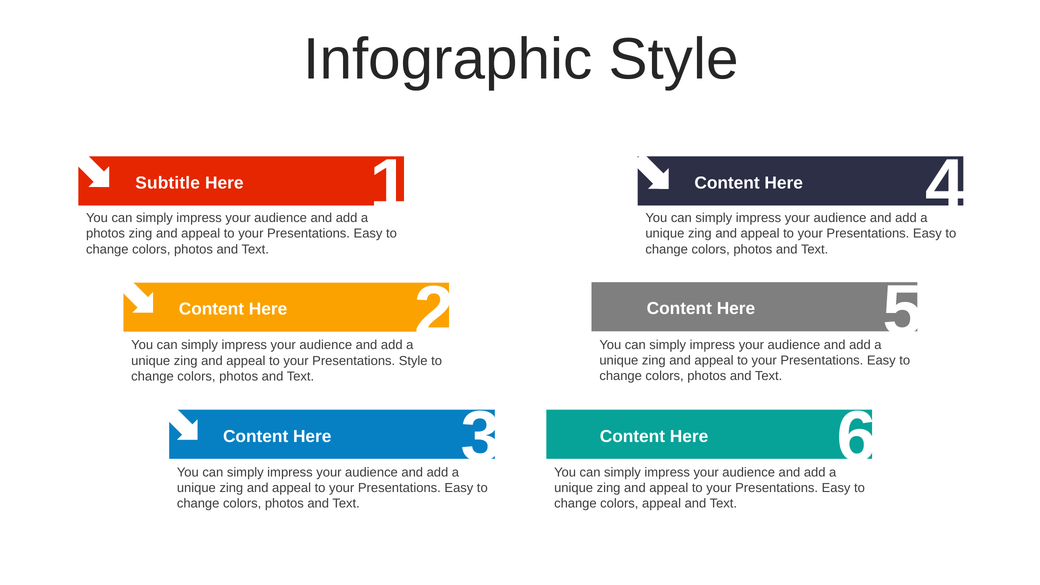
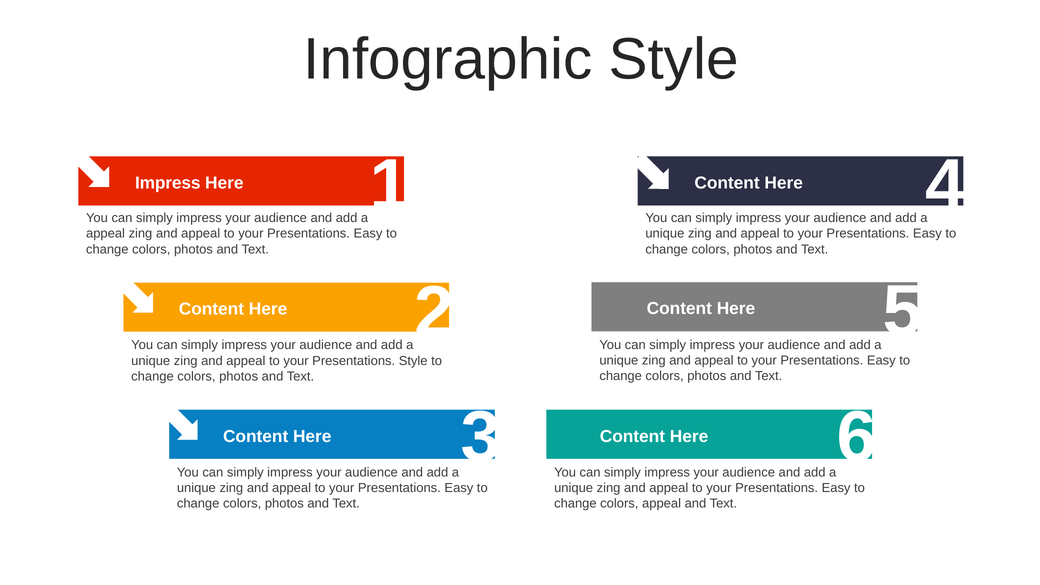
Subtitle: Subtitle -> Impress (168, 183)
photos: photos -> appeal (106, 234)
